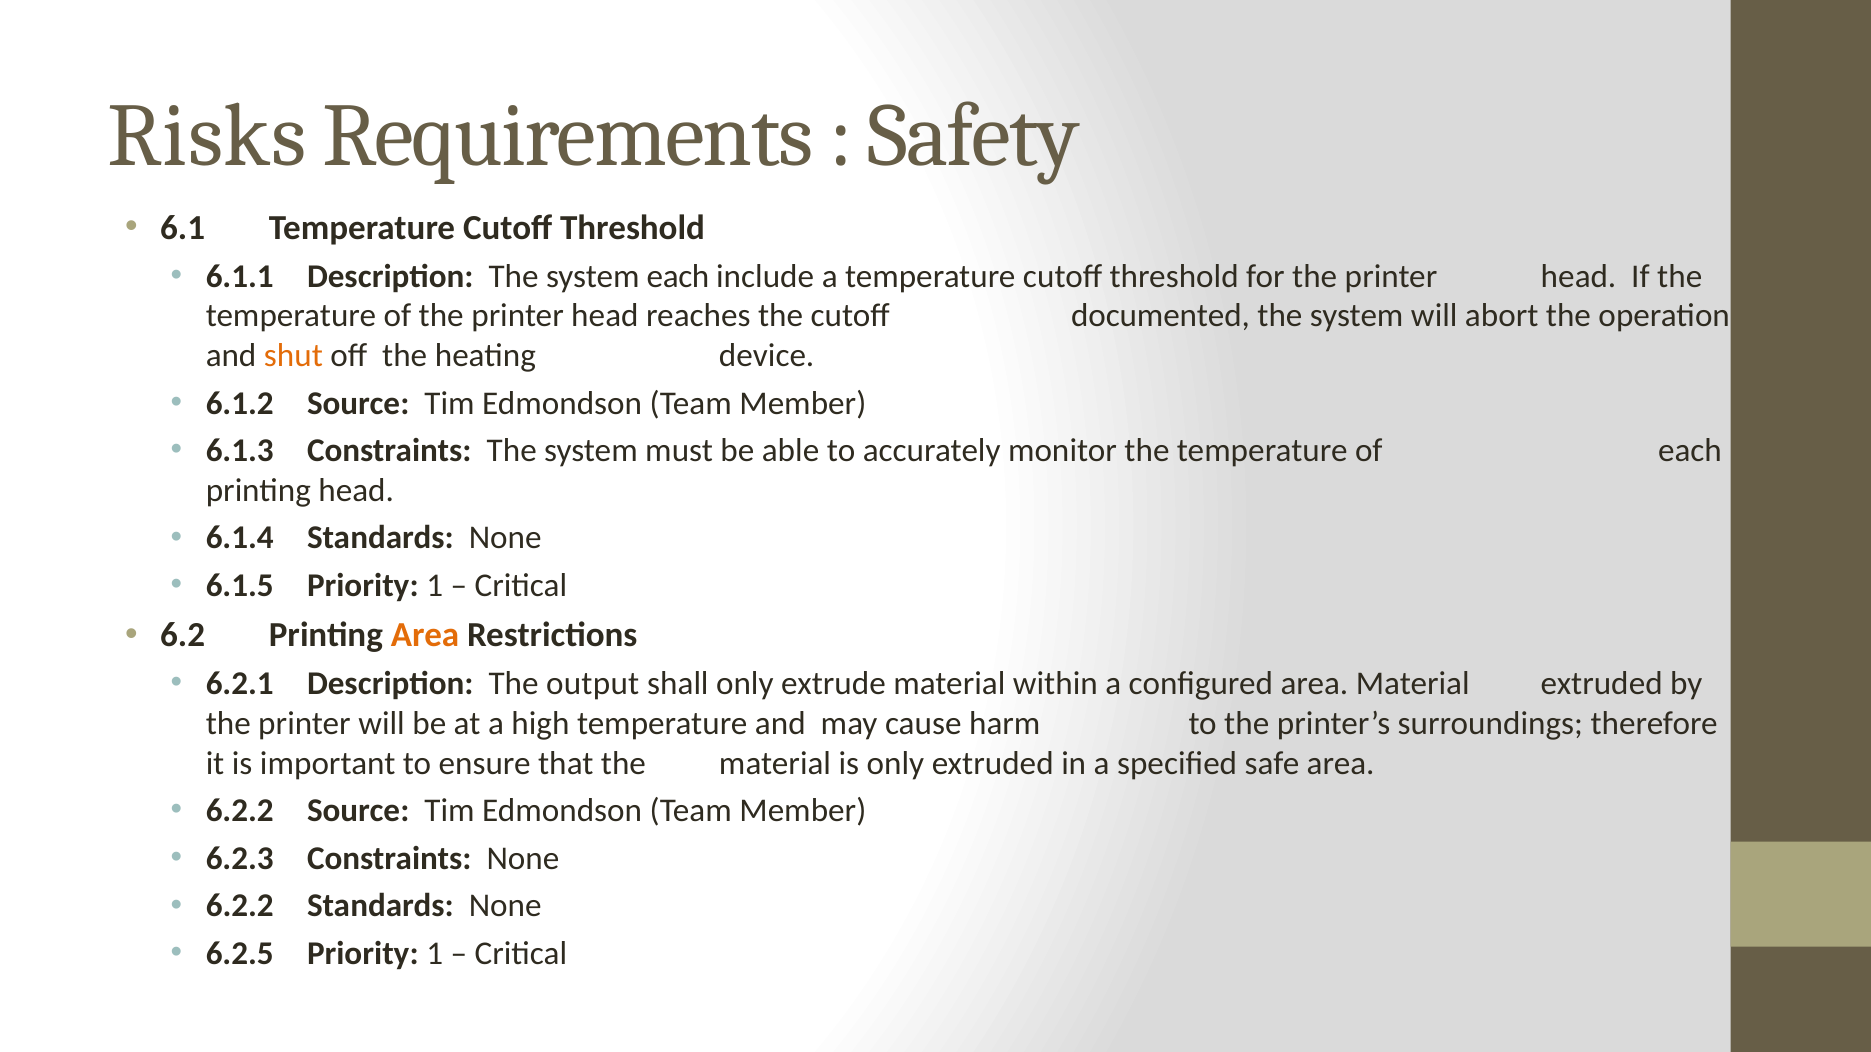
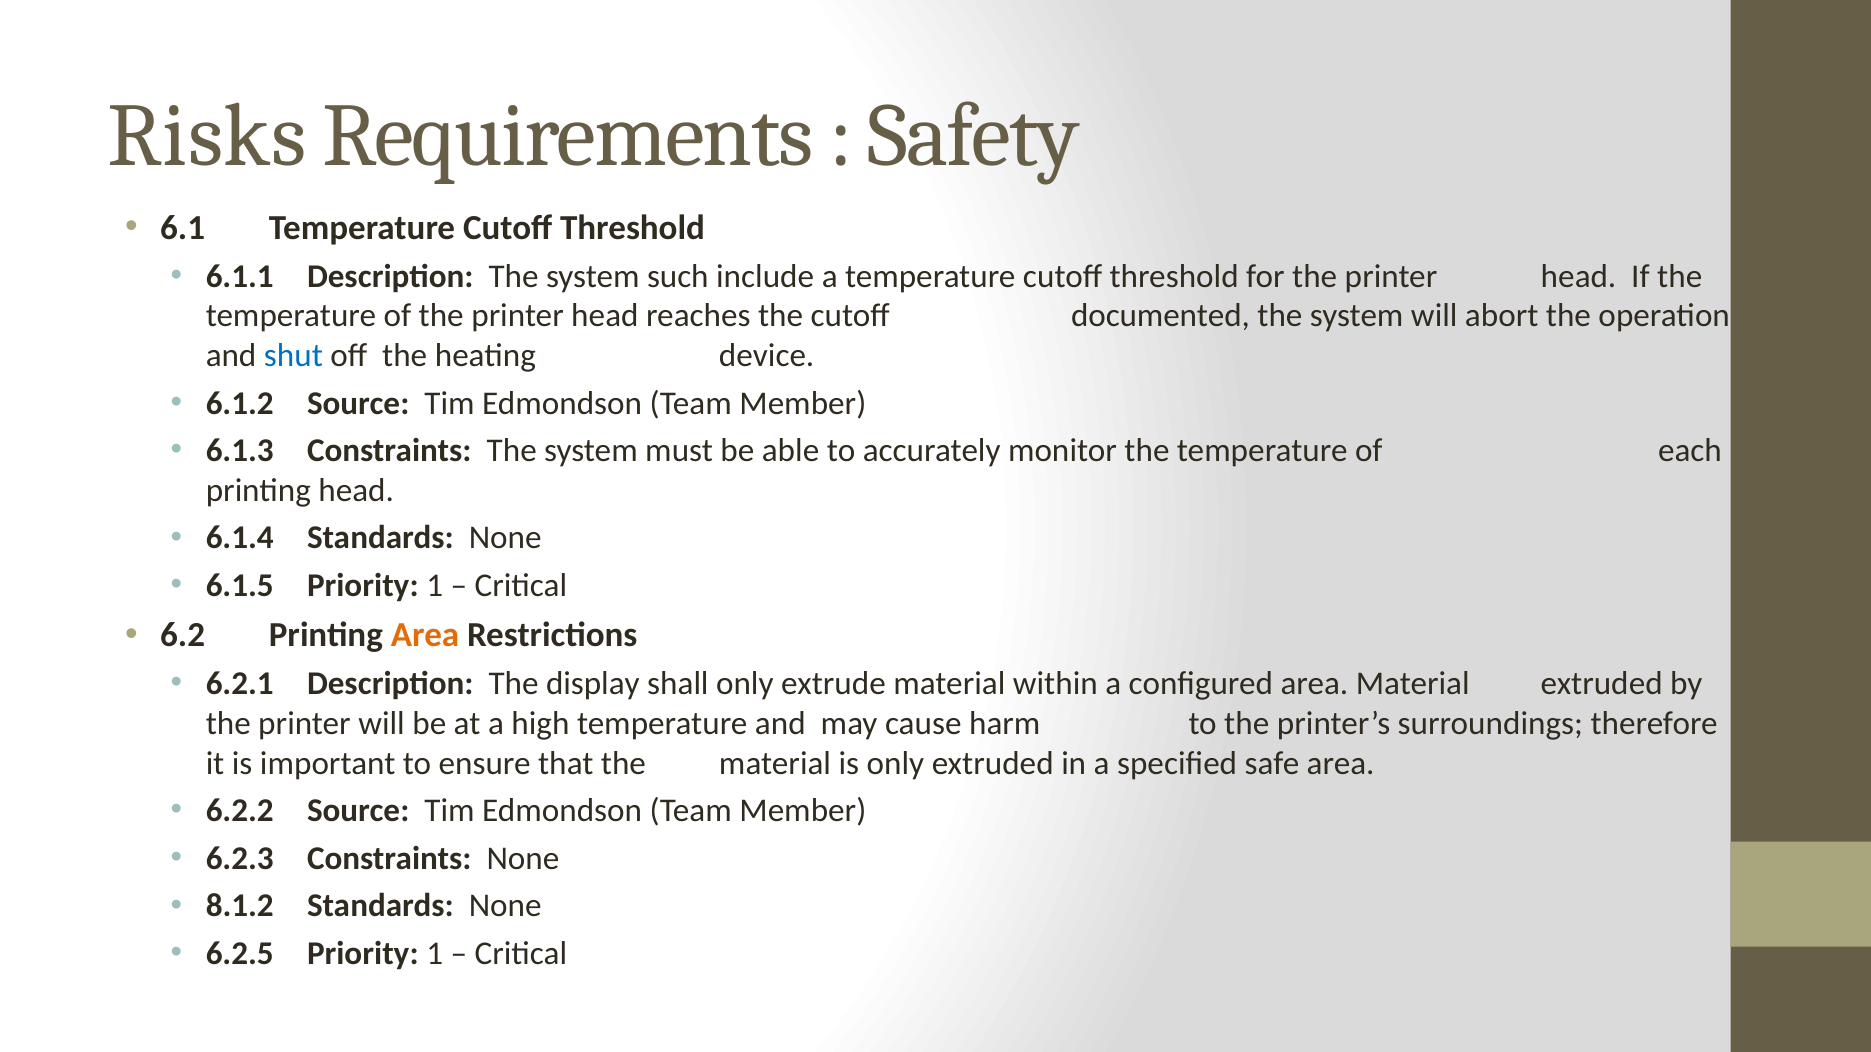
system each: each -> such (678, 276)
shut colour: orange -> blue (293, 356)
output: output -> display (593, 684)
6.2.2: 6.2.2 -> 8.1.2 (240, 906)
